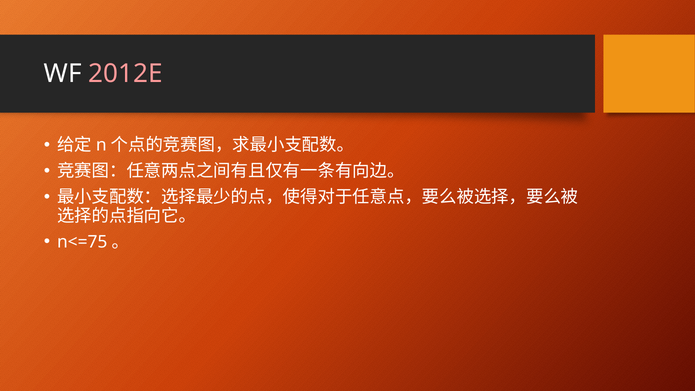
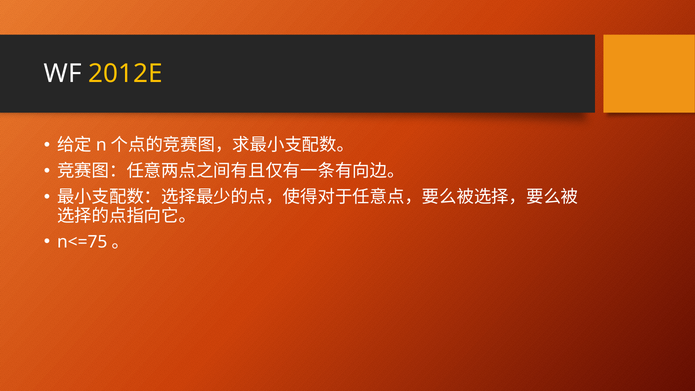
2012E colour: pink -> yellow (126, 74)
